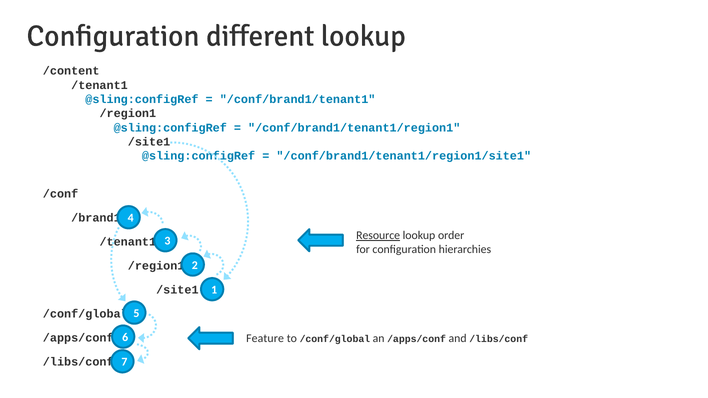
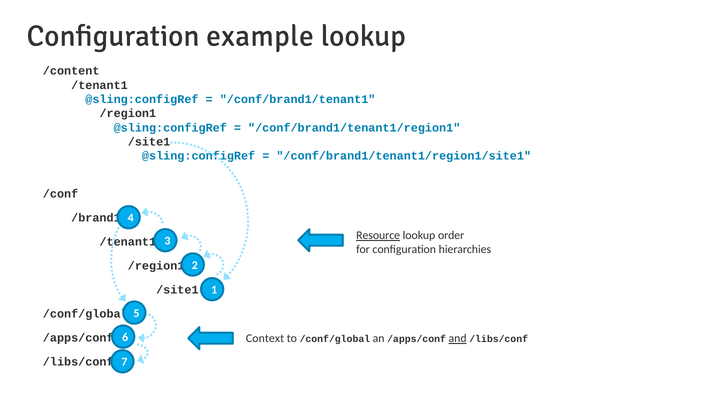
different: different -> example (260, 36)
Feature: Feature -> Context (265, 339)
and underline: none -> present (458, 339)
